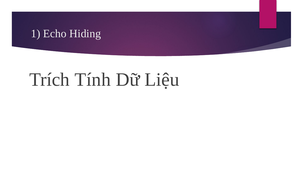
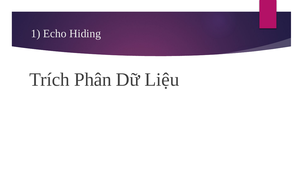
Tính: Tính -> Phân (93, 80)
